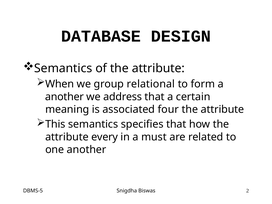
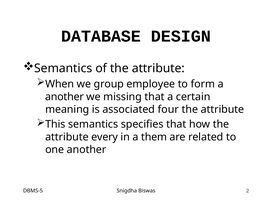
relational: relational -> employee (151, 84)
address: address -> missing (123, 97)
must: must -> them (154, 137)
